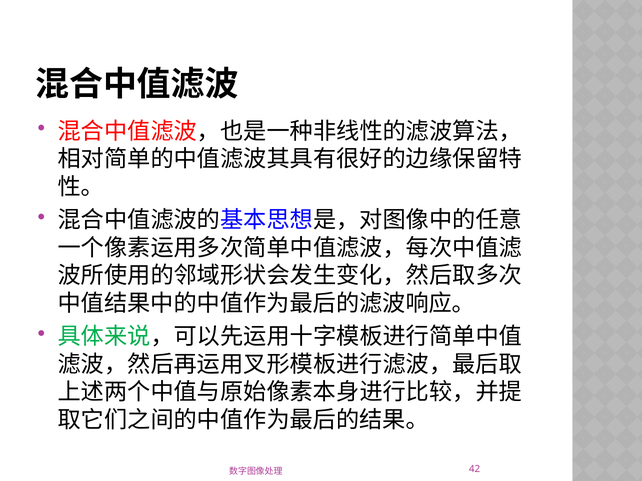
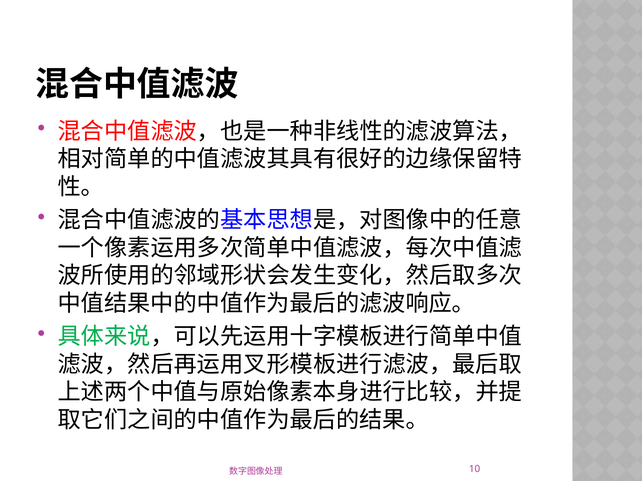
42: 42 -> 10 (475, 470)
